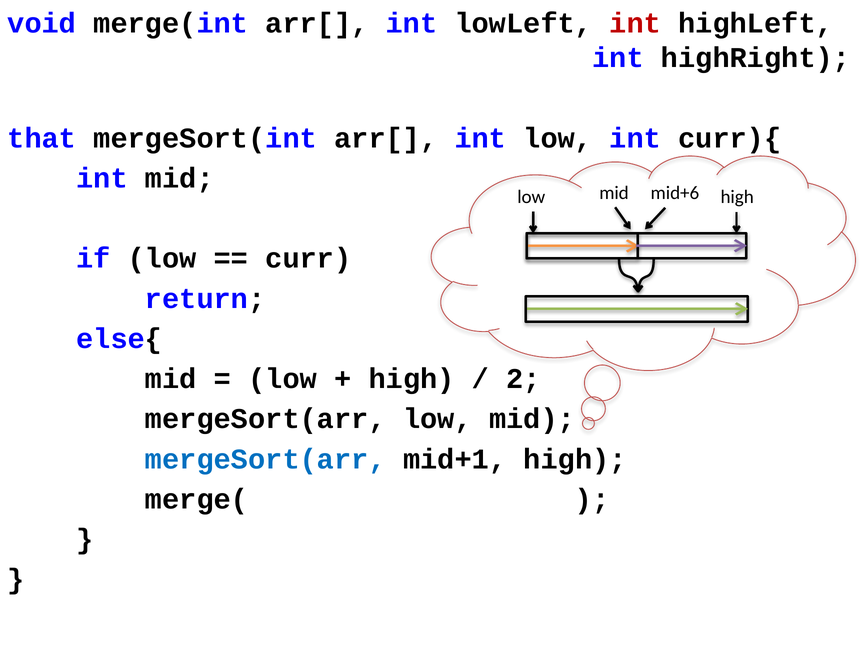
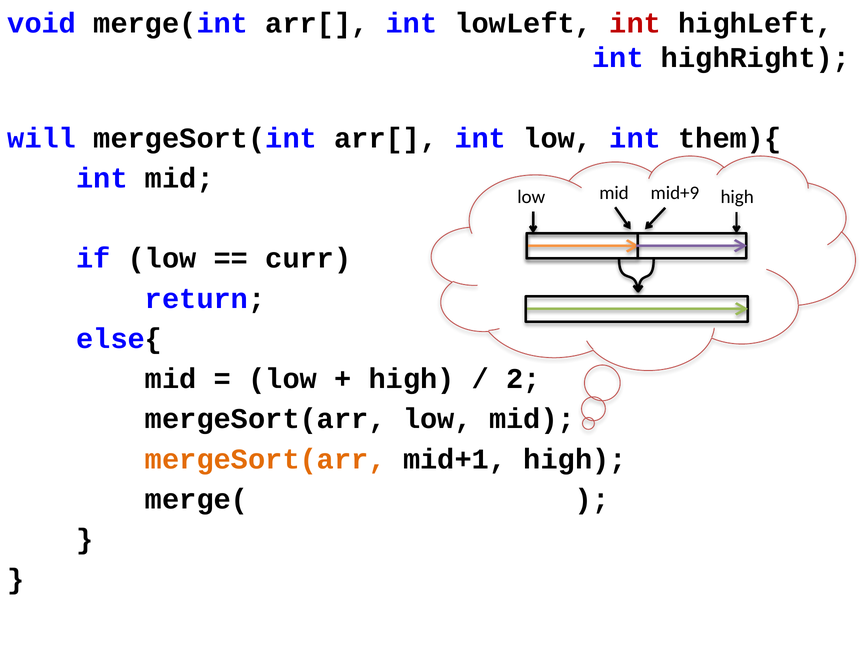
that: that -> will (42, 138)
curr){: curr){ -> them){ (730, 138)
mid+6: mid+6 -> mid+9 (675, 193)
mergeSort(arr colour: blue -> orange (265, 459)
